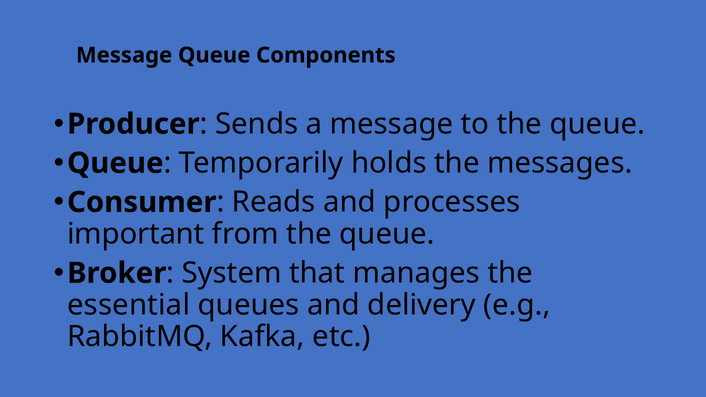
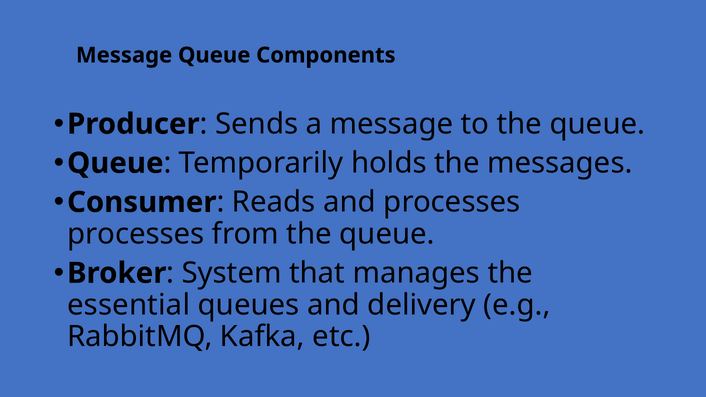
important: important -> processes (136, 234)
